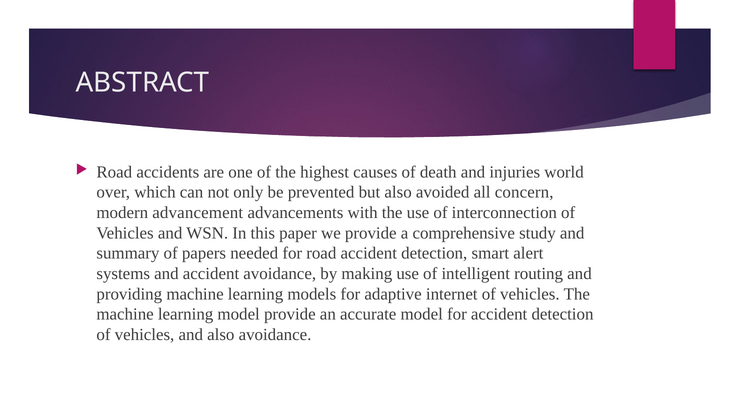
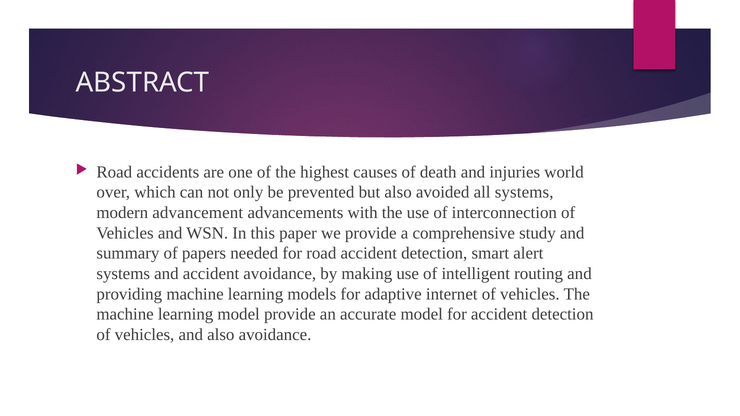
all concern: concern -> systems (524, 192)
